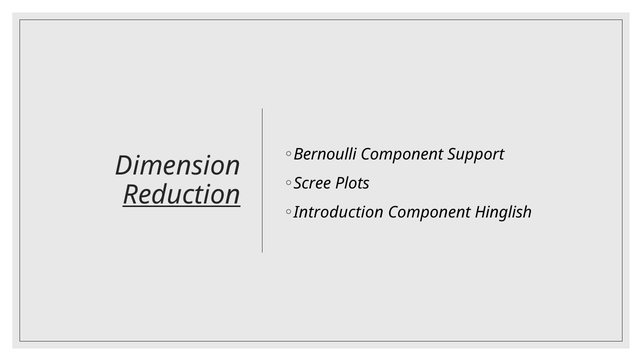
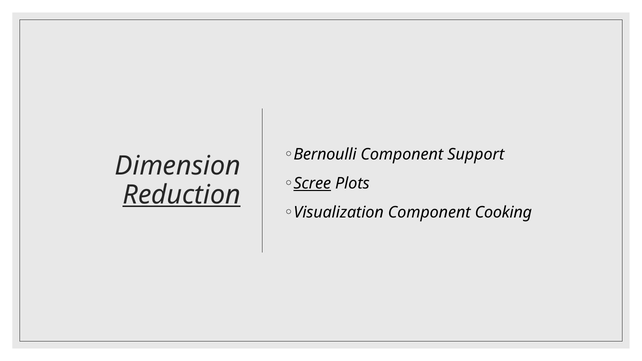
Scree underline: none -> present (312, 184)
Introduction: Introduction -> Visualization (339, 213)
Hinglish: Hinglish -> Cooking (503, 213)
